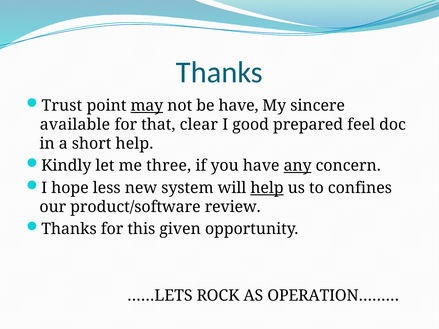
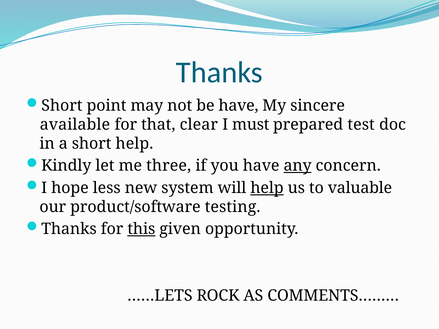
Trust: Trust -> Short (62, 106)
may underline: present -> none (147, 106)
good: good -> must (251, 125)
feel: feel -> test (361, 125)
confines: confines -> valuable (360, 188)
review: review -> testing (233, 207)
this underline: none -> present (141, 229)
OPERATION………: OPERATION……… -> COMMENTS……… (333, 296)
